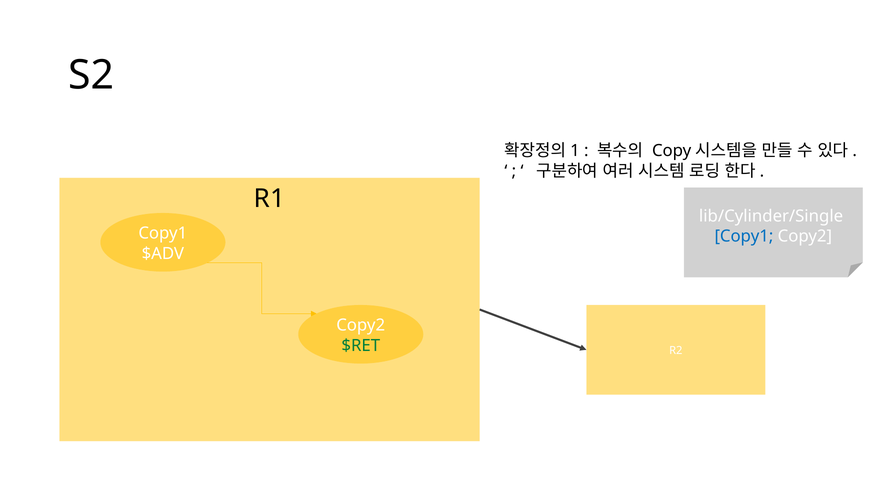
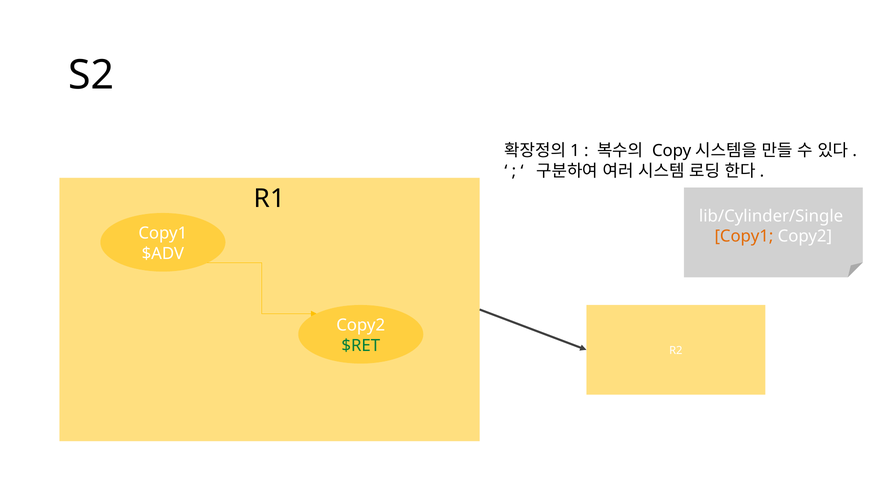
Copy1 colour: blue -> orange (744, 236)
